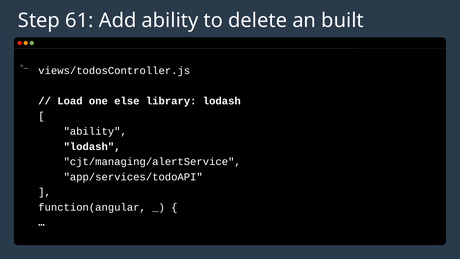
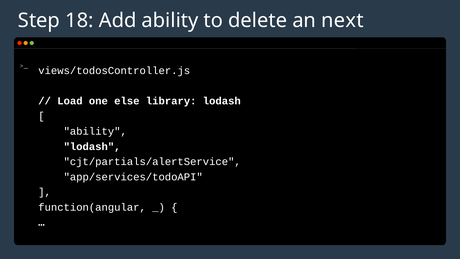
61: 61 -> 18 (79, 21)
built: built -> next (342, 21)
cjt/managing/alertService: cjt/managing/alertService -> cjt/partials/alertService (152, 162)
